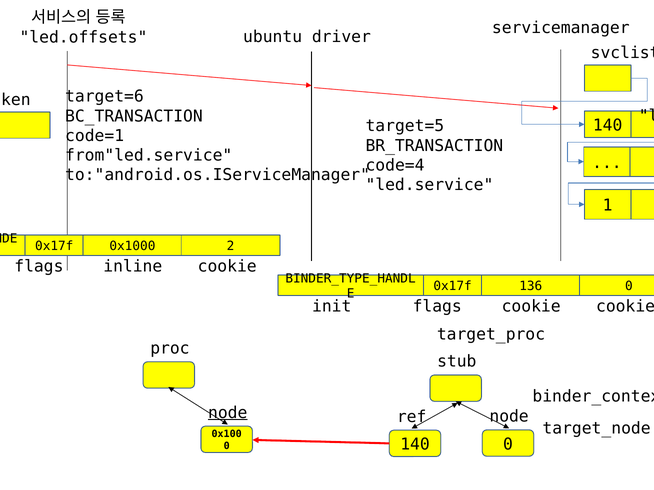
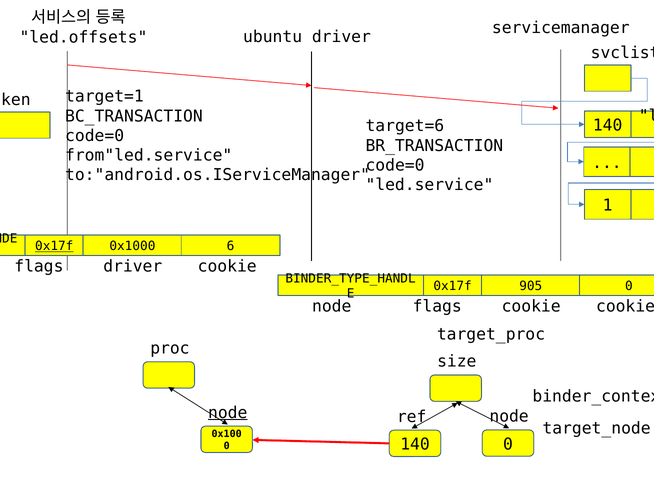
target=6: target=6 -> target=1 (104, 97)
target=5: target=5 -> target=6 (405, 126)
code=1: code=1 -> code=0 (95, 136)
code=4: code=4 -> code=0 (395, 165)
0x17f underline: none -> present (54, 246)
2: 2 -> 6 (231, 246)
flags inline: inline -> driver (133, 267)
136: 136 -> 905 (531, 286)
init: init -> node (332, 307)
stub: stub -> size (457, 362)
